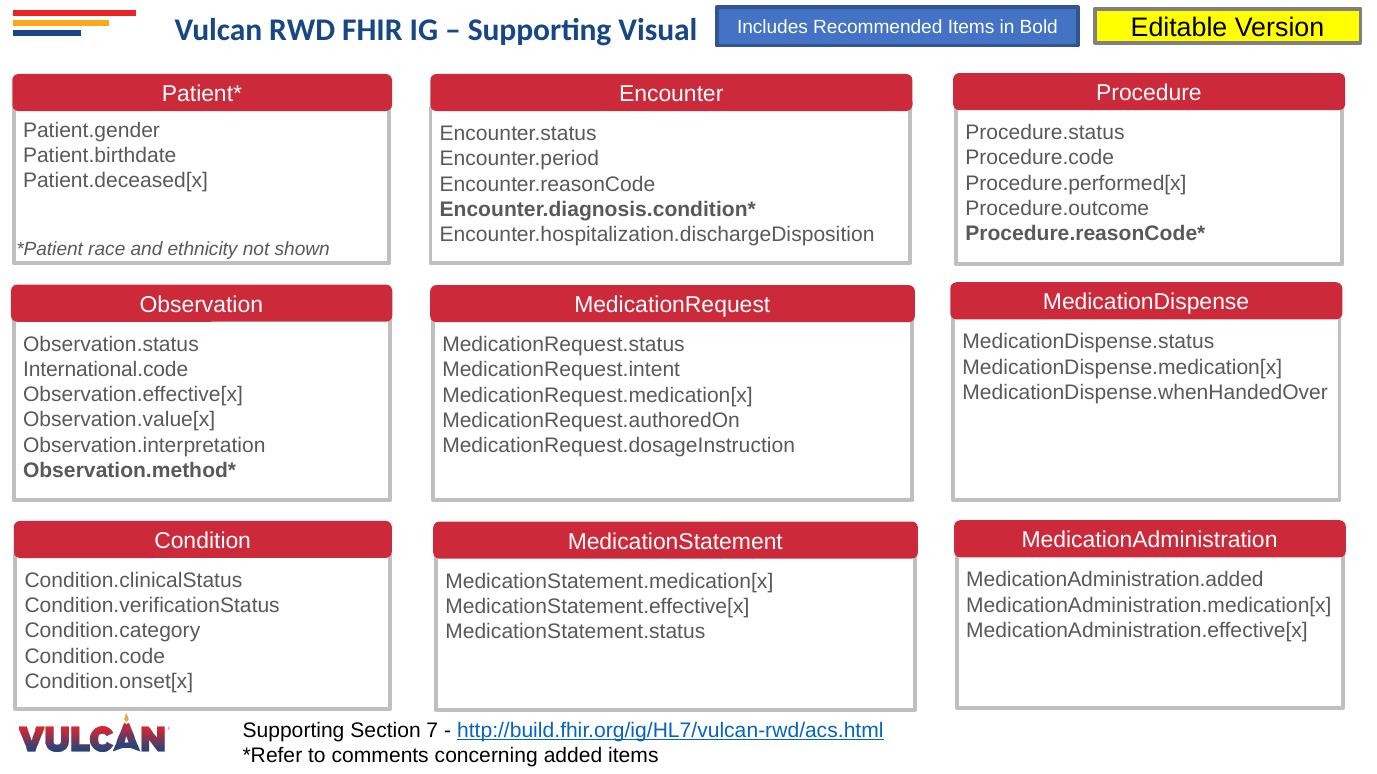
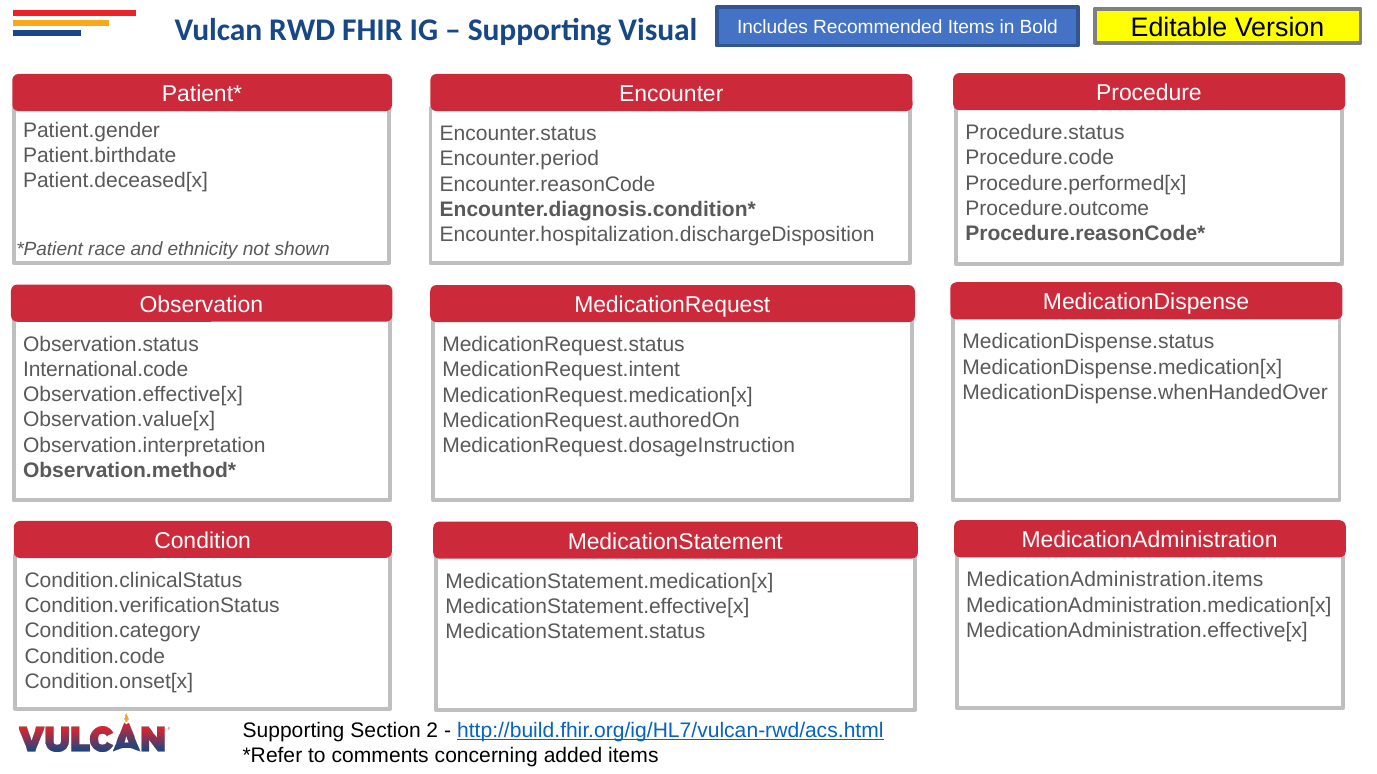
MedicationAdministration.added: MedicationAdministration.added -> MedicationAdministration.items (1115, 580)
7: 7 -> 2 (432, 731)
